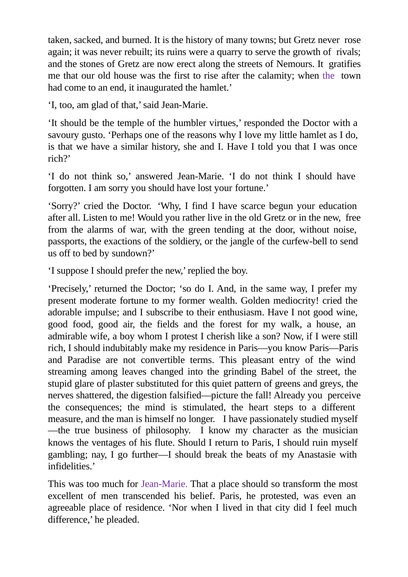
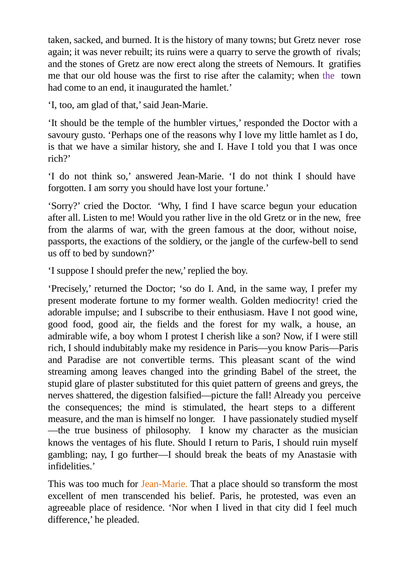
tending: tending -> famous (229, 230)
entry: entry -> scant (290, 360)
Jean-Marie colour: purple -> orange (164, 484)
